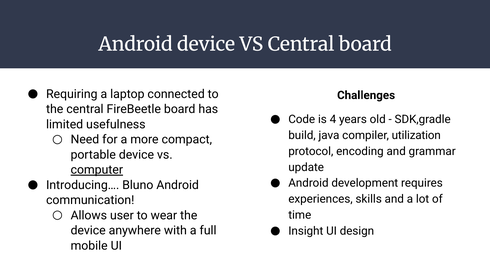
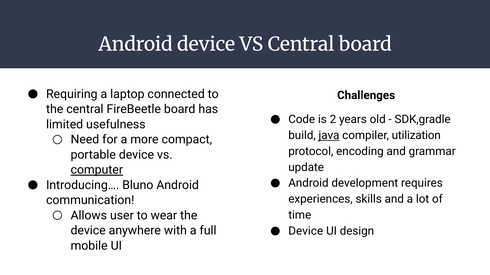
4: 4 -> 2 (333, 120)
java underline: none -> present (329, 136)
Insight: Insight -> Device (306, 232)
